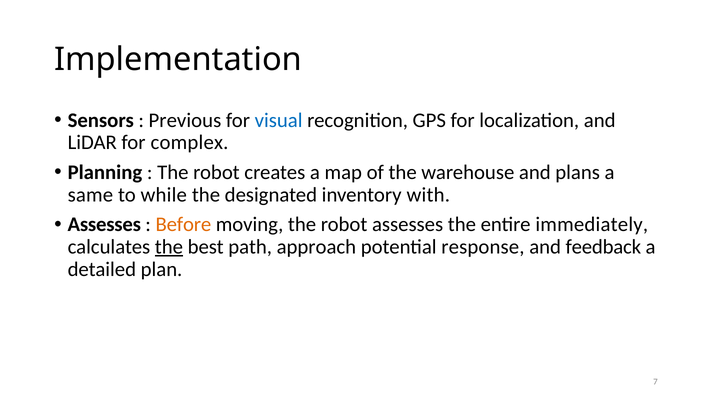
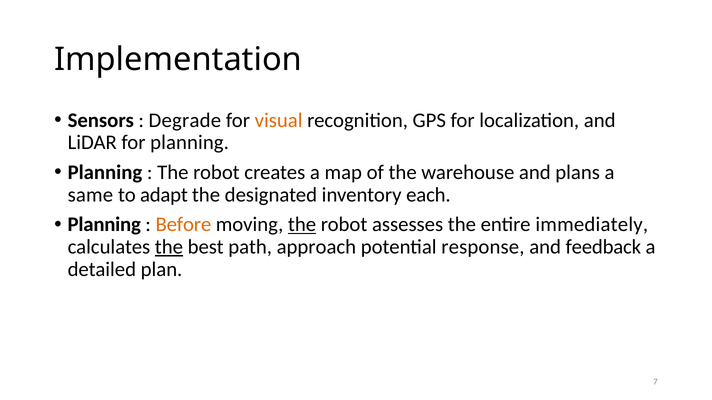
Previous: Previous -> Degrade (185, 120)
visual colour: blue -> orange (279, 120)
for complex: complex -> planning (190, 143)
while: while -> adapt (164, 195)
with: with -> each (428, 195)
Assesses: Assesses -> Planning (104, 225)
the underline: none -> present (302, 225)
